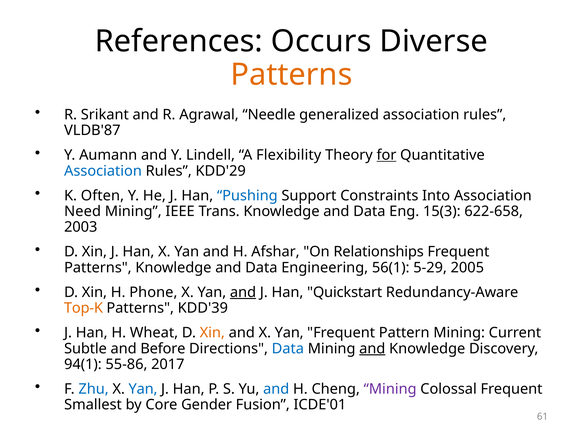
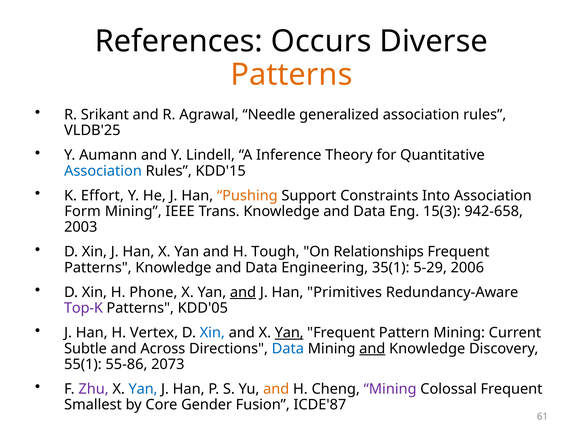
VLDB'87: VLDB'87 -> VLDB'25 (92, 130)
Flexibility: Flexibility -> Inference (289, 155)
for underline: present -> none (386, 155)
KDD'29: KDD'29 -> KDD'15 (221, 171)
Often: Often -> Effort (102, 196)
Pushing colour: blue -> orange (247, 196)
Need: Need -> Form (83, 211)
622-658: 622-658 -> 942-658 (494, 211)
Afshar: Afshar -> Tough (275, 252)
56(1: 56(1 -> 35(1 (391, 268)
2005: 2005 -> 2006 (467, 268)
Quickstart: Quickstart -> Primitives (345, 292)
Top-K colour: orange -> purple (83, 308)
KDD'39: KDD'39 -> KDD'05 (203, 308)
Wheat: Wheat -> Vertex (154, 333)
Xin colour: orange -> blue (212, 333)
Yan underline: none -> present (289, 333)
Before: Before -> Across (163, 349)
94(1: 94(1 -> 55(1 (83, 364)
2017: 2017 -> 2073 (168, 364)
Zhu colour: blue -> purple (94, 389)
and colour: blue -> orange (276, 389)
ICDE'01: ICDE'01 -> ICDE'87 (320, 405)
